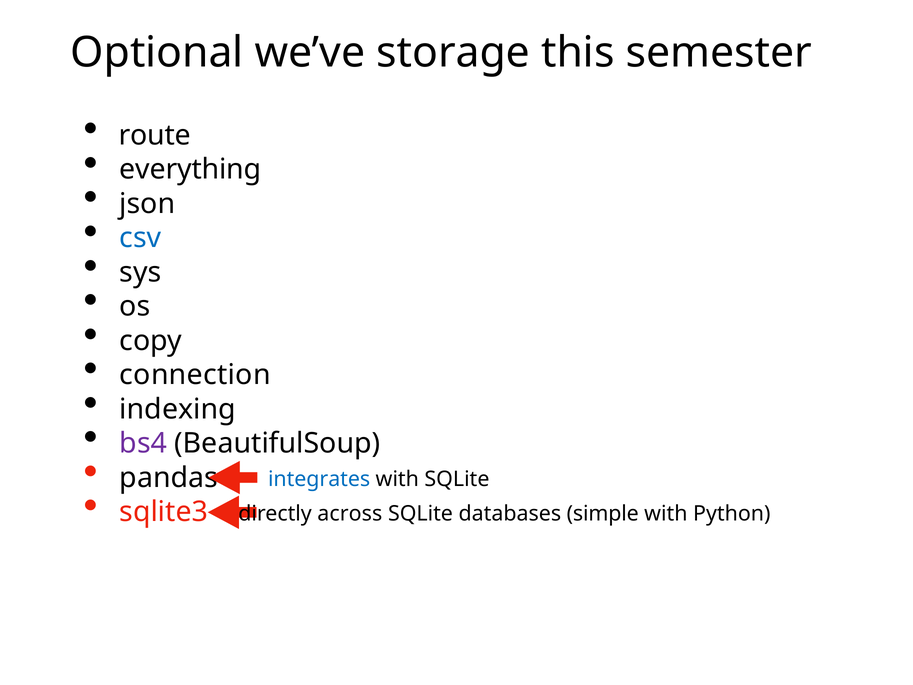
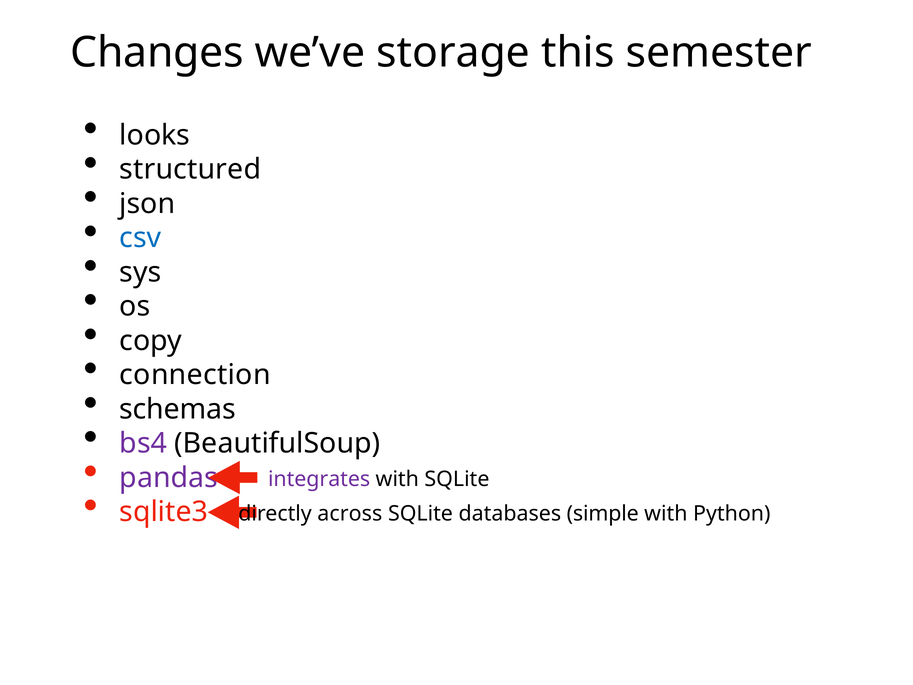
Optional: Optional -> Changes (157, 53)
route: route -> looks (155, 135)
everything: everything -> structured (190, 169)
indexing: indexing -> schemas (178, 409)
pandas colour: black -> purple (169, 478)
integrates colour: blue -> purple (319, 479)
